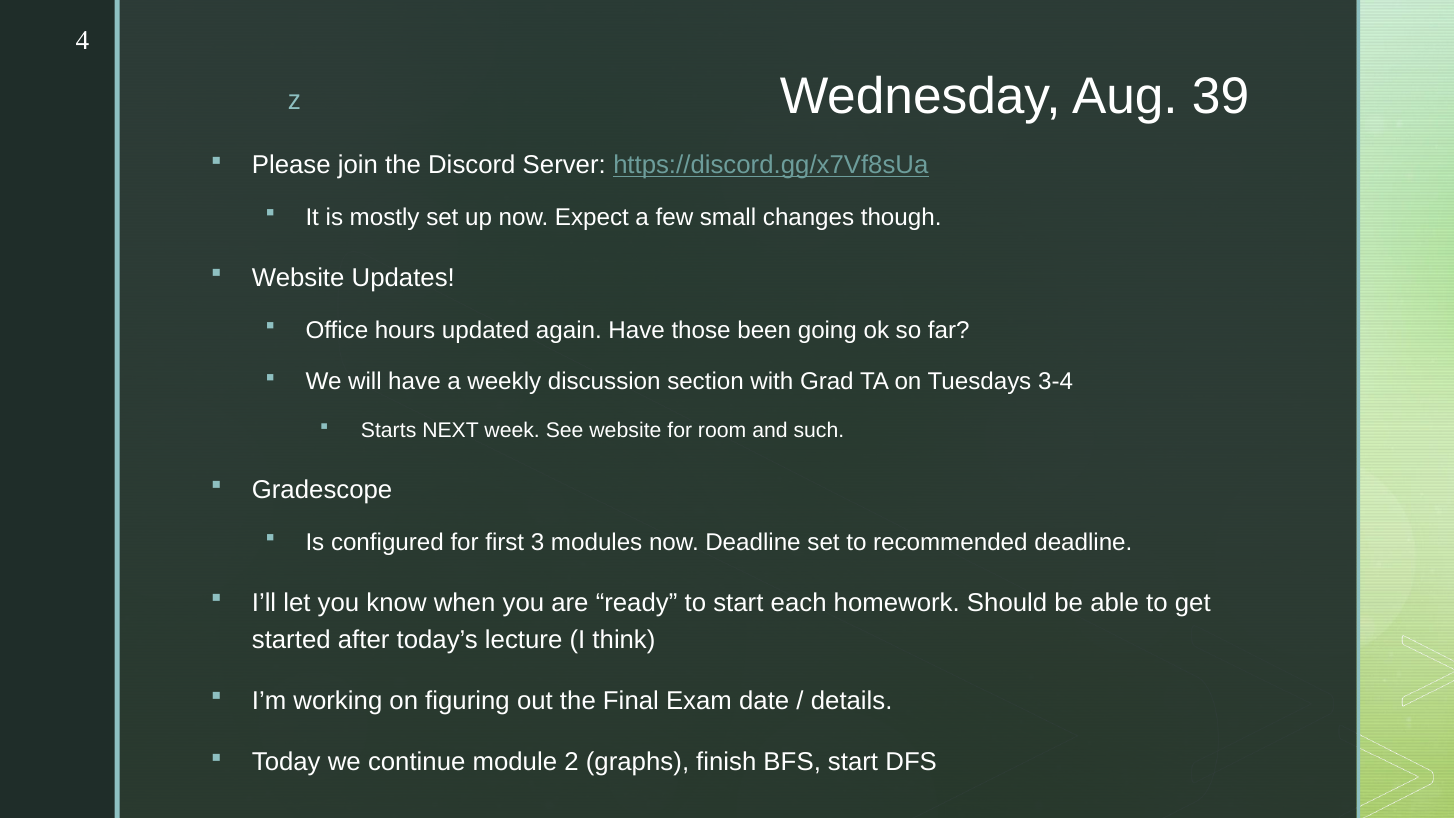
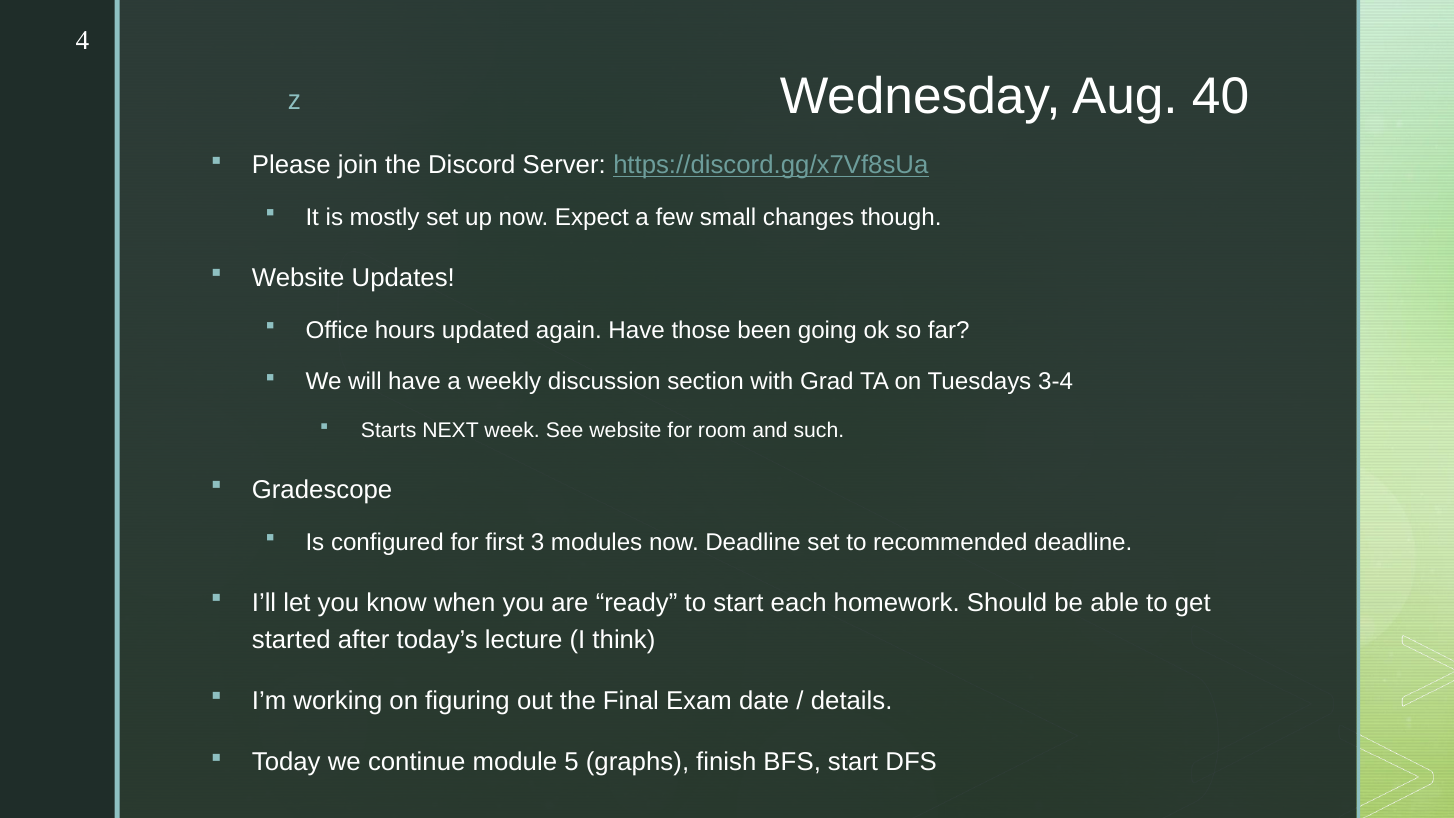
39: 39 -> 40 (1221, 97)
2: 2 -> 5 (571, 762)
